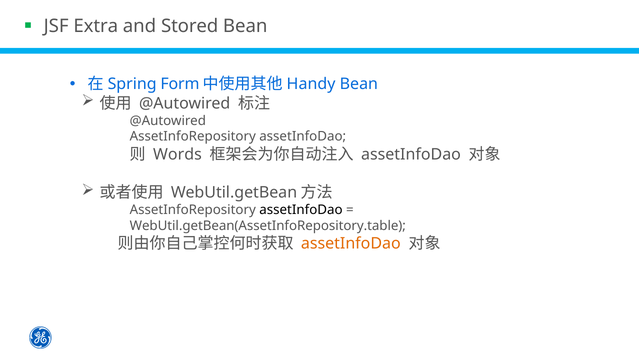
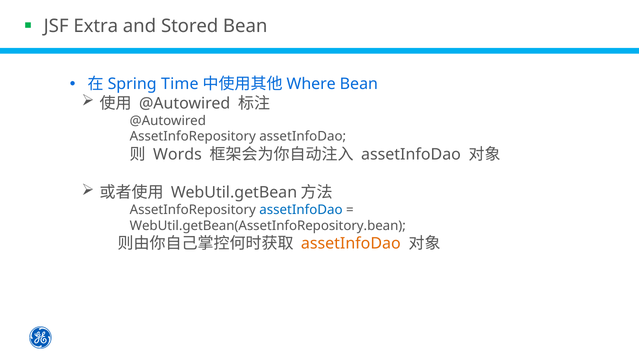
Form: Form -> Time (180, 84)
Handy: Handy -> Where (311, 84)
assetInfoDao colour: black -> blue (301, 210)
WebUtil.getBean(AssetInfoRepository.table: WebUtil.getBean(AssetInfoRepository.table -> WebUtil.getBean(AssetInfoRepository.bean (268, 226)
